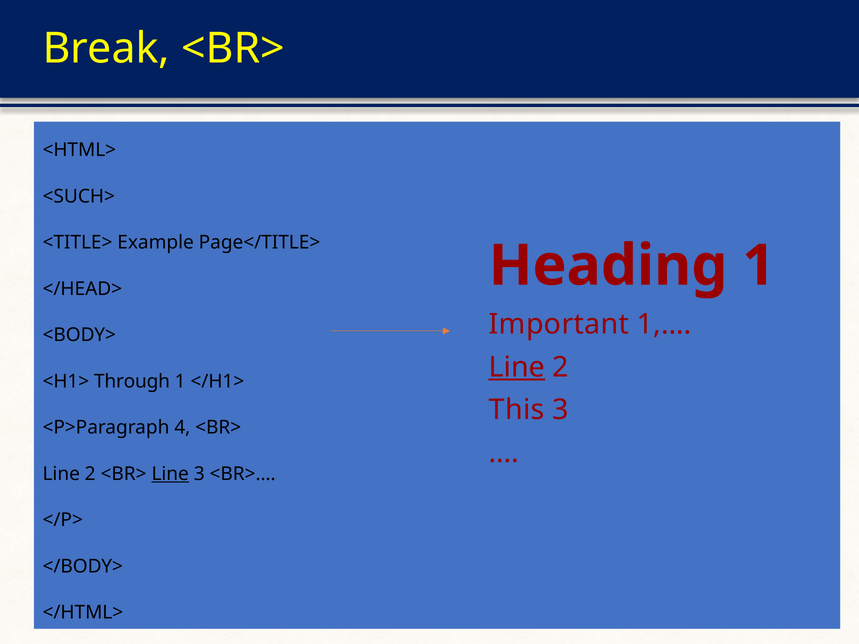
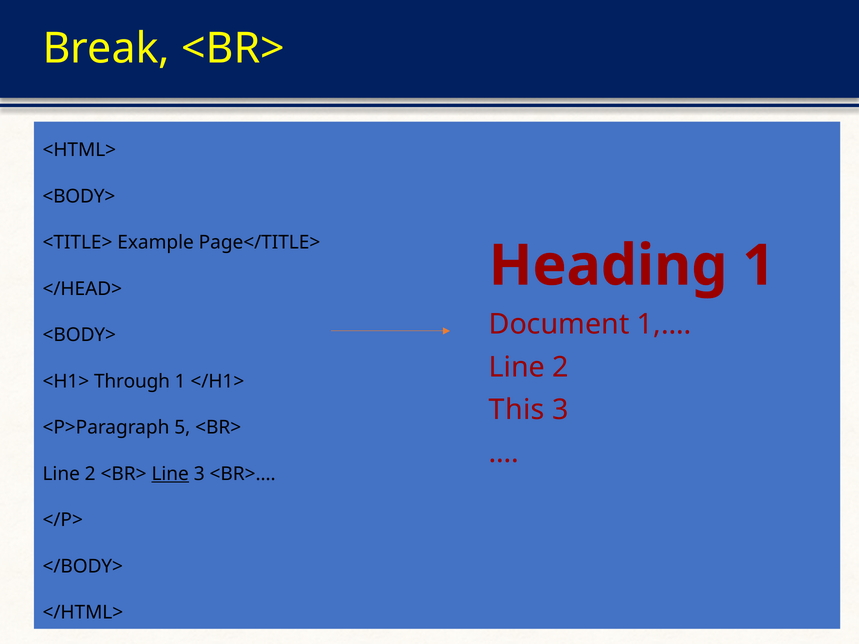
<SUCH>: <SUCH> -> <BODY> (79, 196)
Important: Important -> Document (559, 324)
Line underline: present -> none (517, 367)
4: 4 -> 5 (182, 428)
